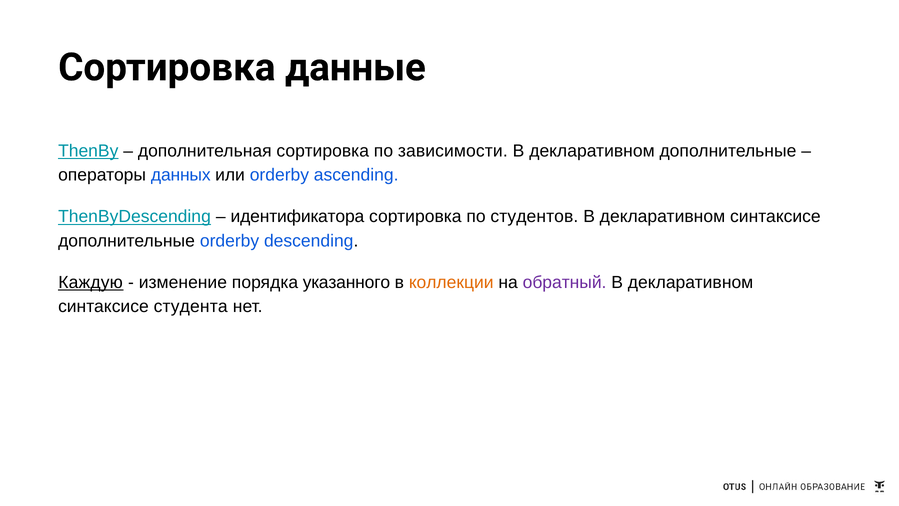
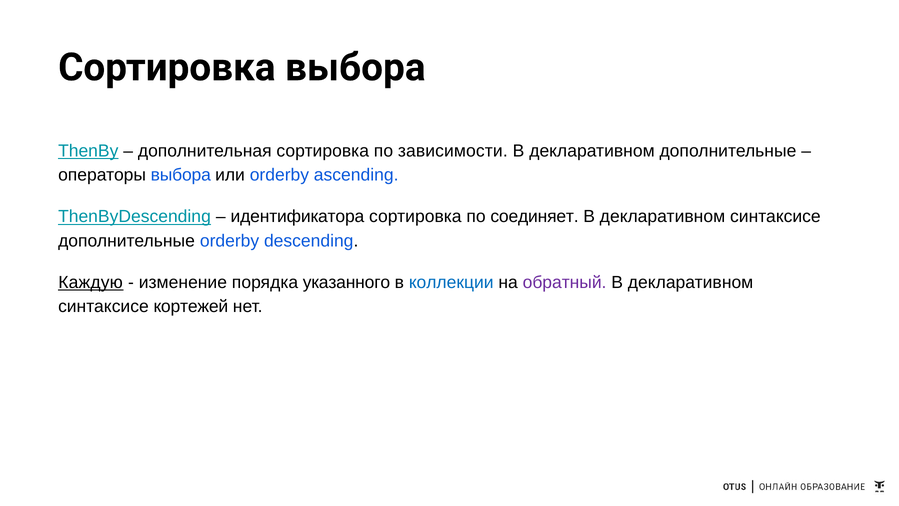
Сортировка данные: данные -> выбора (355, 67)
операторы данных: данных -> выбора (181, 175)
студентов: студентов -> соединяет (535, 217)
коллекции colour: orange -> blue (451, 282)
студента: студента -> кортежей (191, 306)
